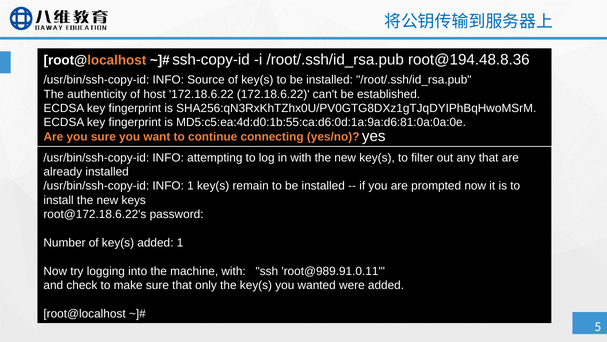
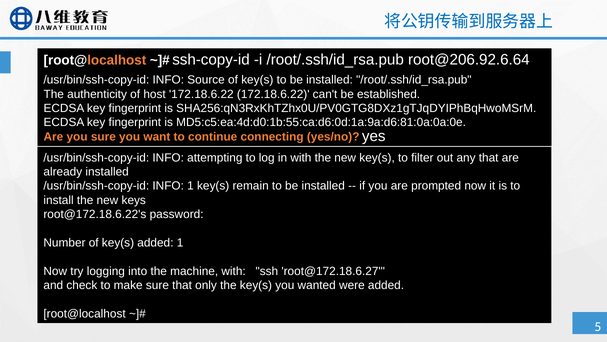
root@194.48.8.36: root@194.48.8.36 -> root@206.92.6.64 (469, 59)
root@989.91.0.11: root@989.91.0.11 -> root@172.18.6.27 (333, 271)
